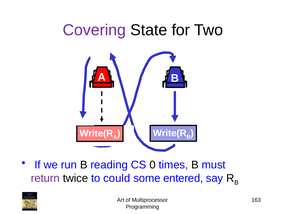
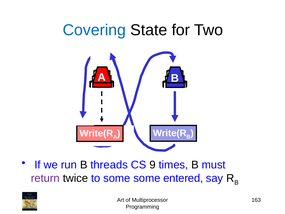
Covering colour: purple -> blue (94, 30)
reading: reading -> threads (109, 165)
0: 0 -> 9 (153, 165)
to could: could -> some (117, 178)
